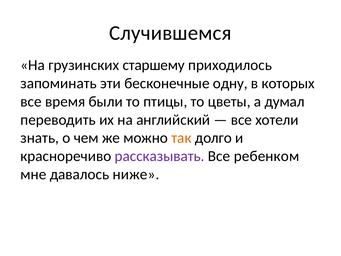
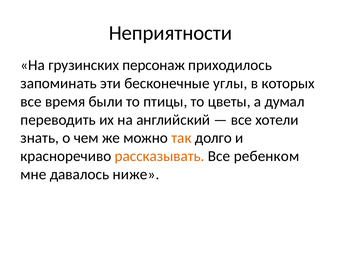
Случившемся: Случившемся -> Неприятности (170, 33)
старшему: старшему -> персонаж (154, 65)
одну: одну -> углы (230, 83)
рассказывать colour: purple -> orange (160, 156)
